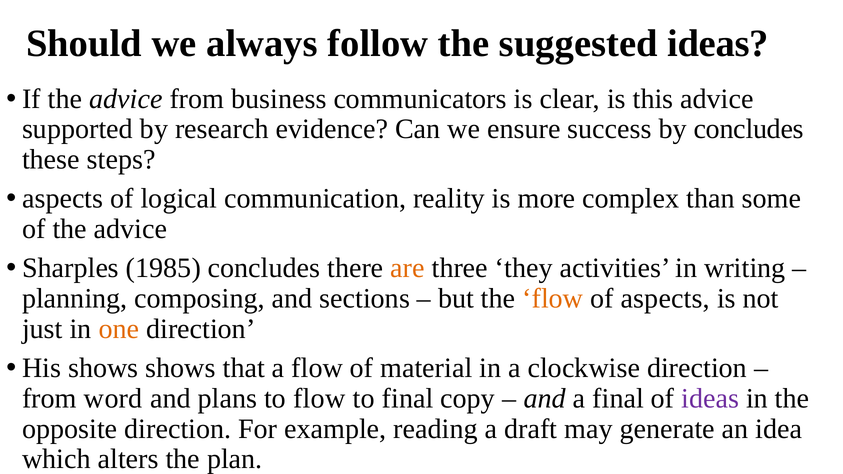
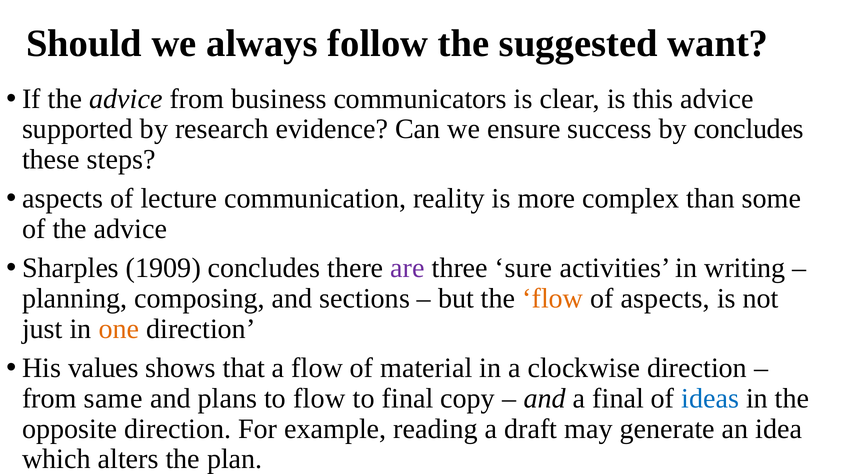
suggested ideas: ideas -> want (718, 43)
logical: logical -> lecture (179, 199)
1985: 1985 -> 1909 (163, 268)
are colour: orange -> purple (408, 268)
they: they -> sure (524, 268)
His shows: shows -> values (103, 368)
word: word -> same (113, 399)
ideas colour: purple -> blue (710, 399)
